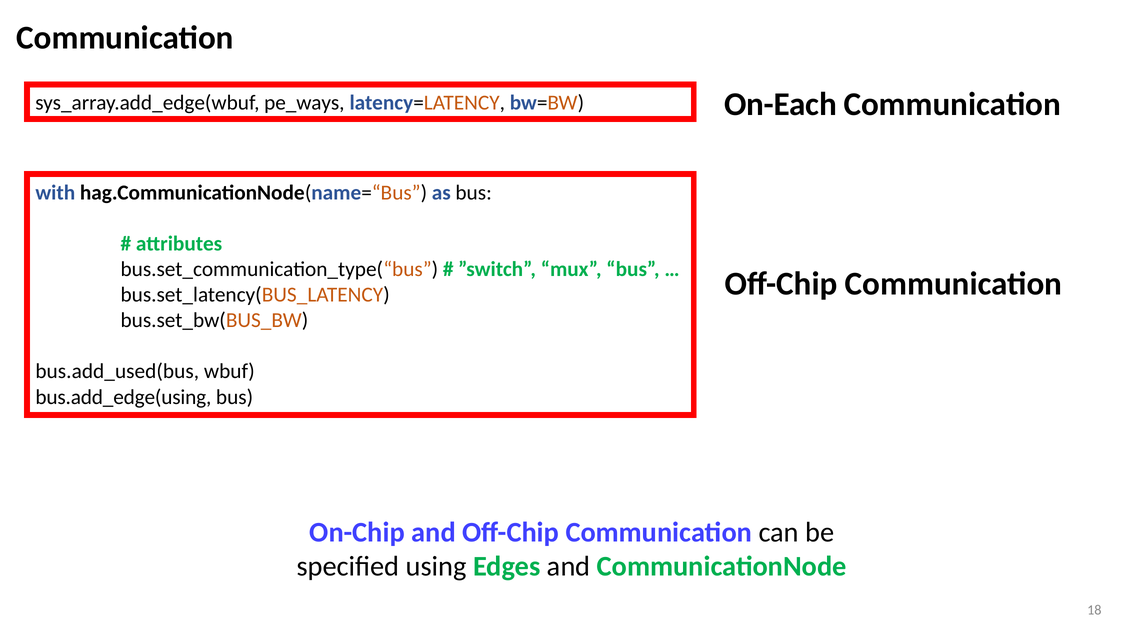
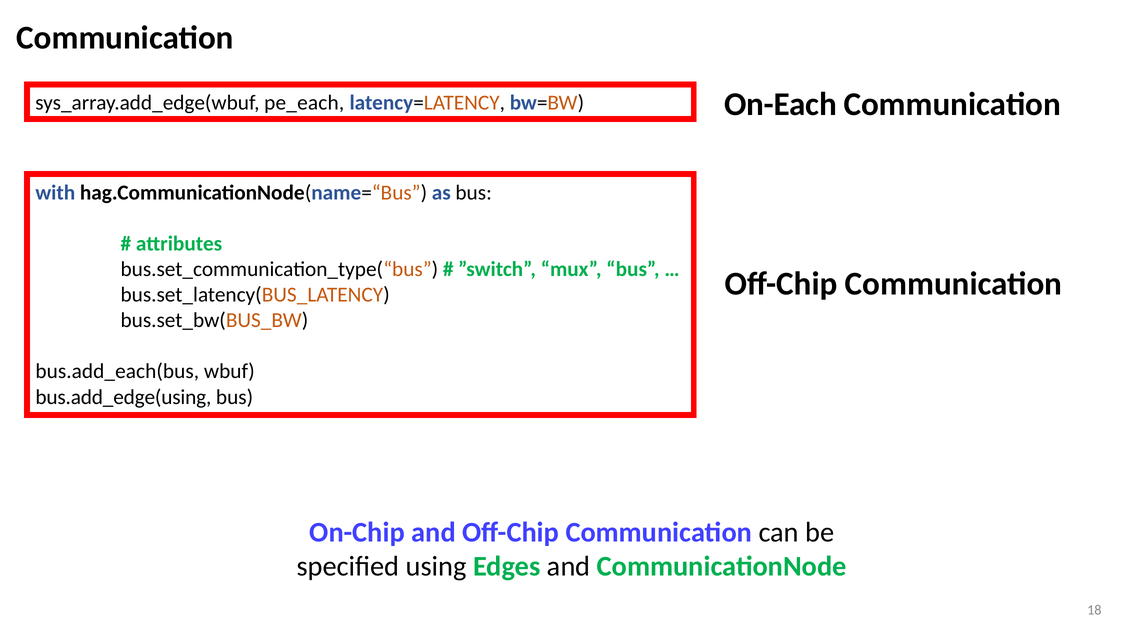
pe_ways: pe_ways -> pe_each (304, 103)
bus.add_used(bus: bus.add_used(bus -> bus.add_each(bus (117, 371)
